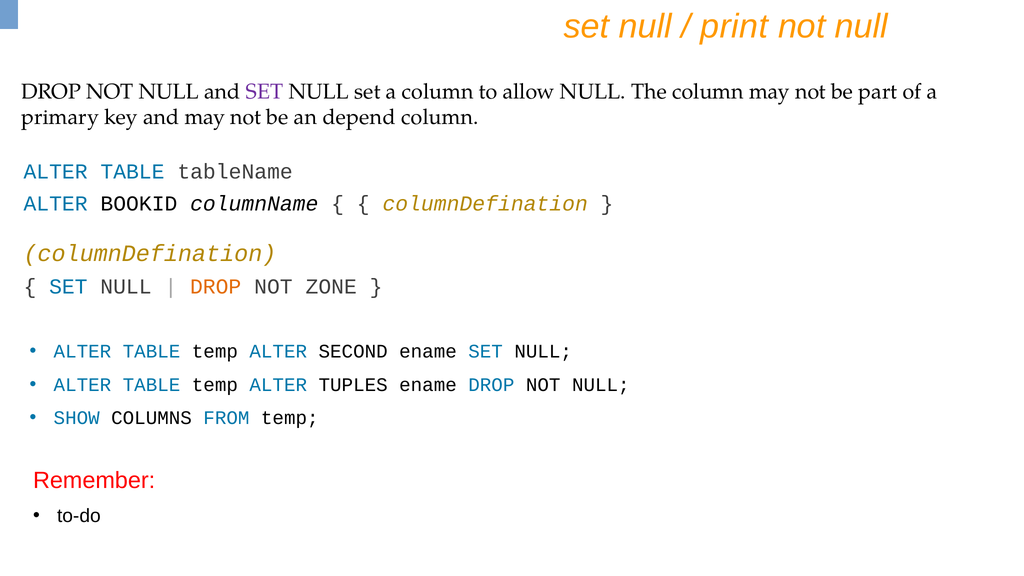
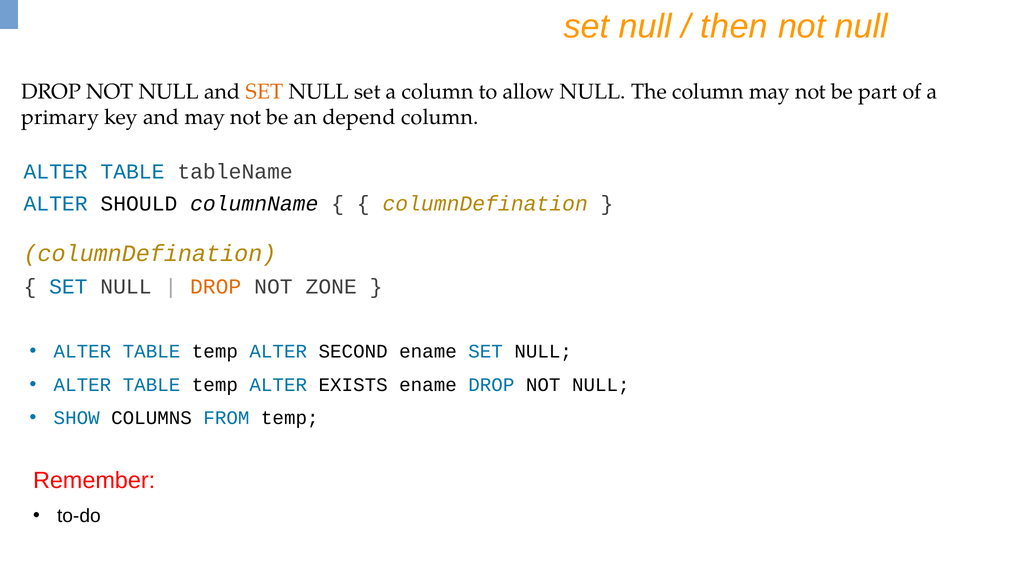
print: print -> then (734, 27)
SET colour: purple -> orange (264, 92)
BOOKID: BOOKID -> SHOULD (139, 204)
TUPLES: TUPLES -> EXISTS (353, 385)
